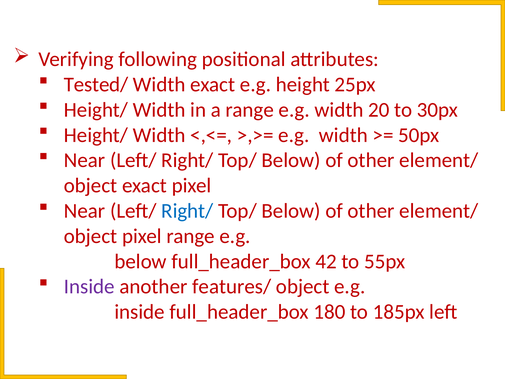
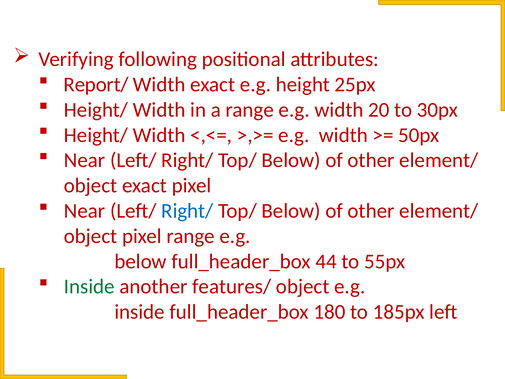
Tested/: Tested/ -> Report/ (96, 84)
42: 42 -> 44 (326, 261)
Inside colour: purple -> green (89, 286)
